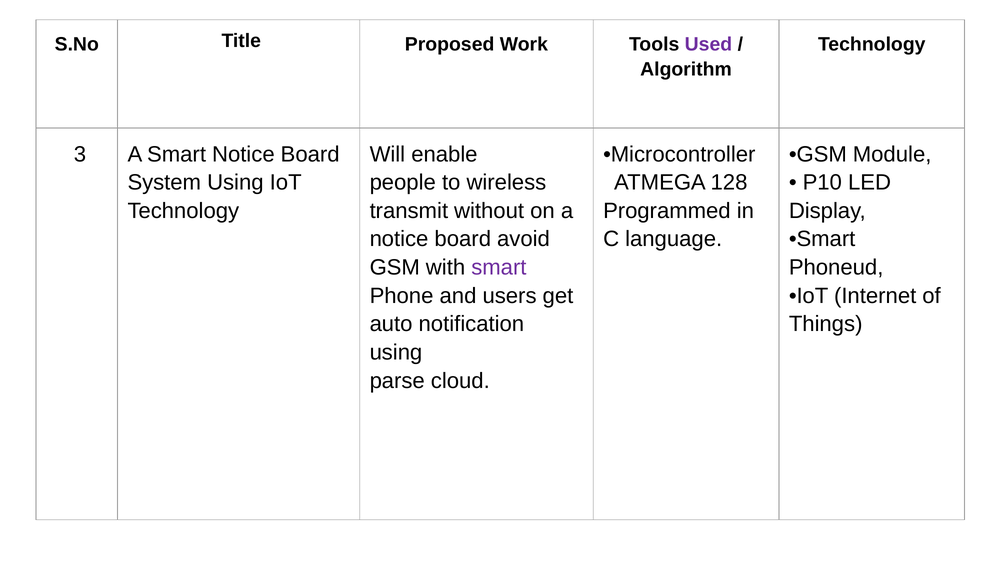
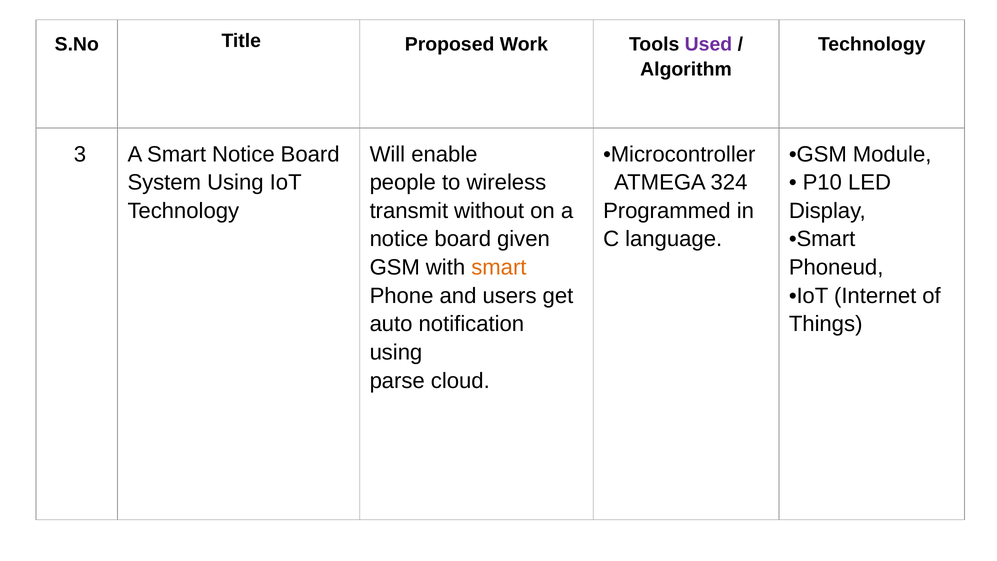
128: 128 -> 324 (729, 182)
avoid: avoid -> given (523, 239)
smart colour: purple -> orange (499, 267)
